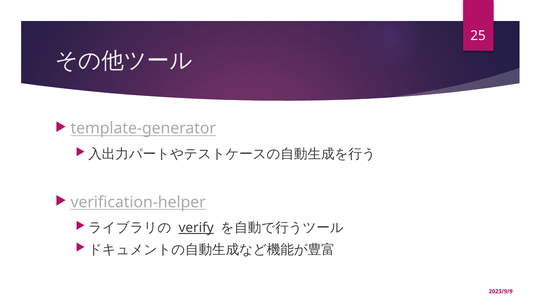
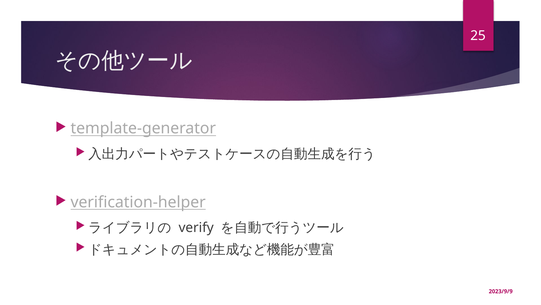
verify underline: present -> none (196, 227)
